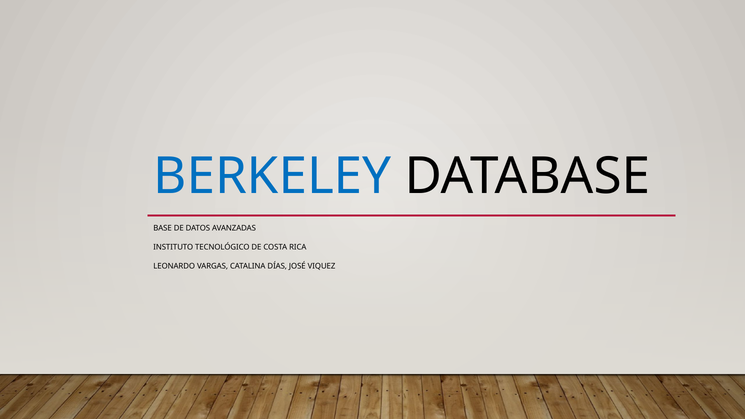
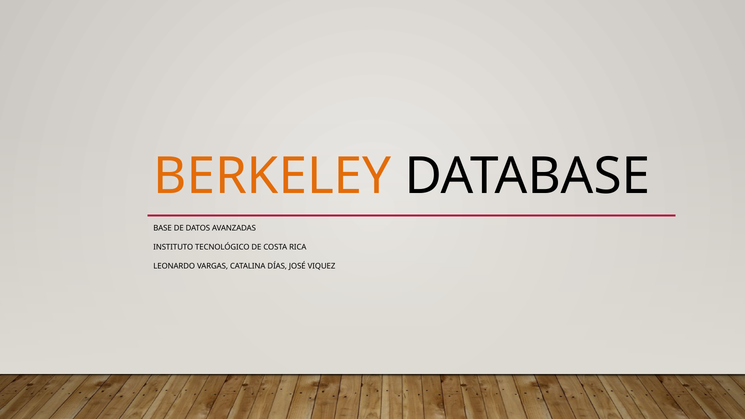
BERKELEY colour: blue -> orange (272, 176)
